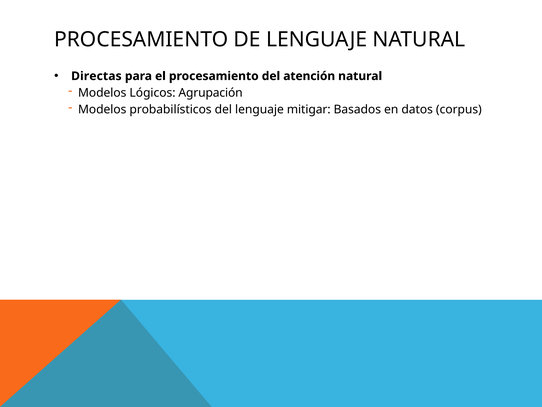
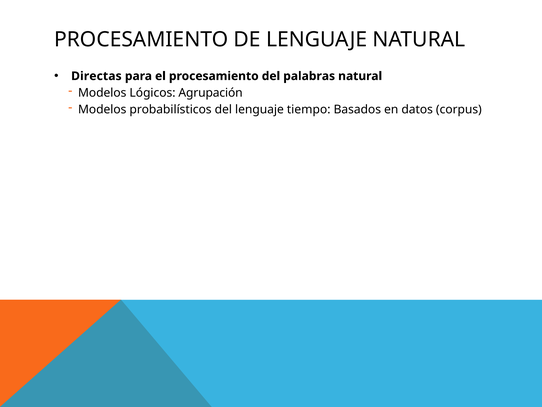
atención: atención -> palabras (309, 76)
mitigar: mitigar -> tiempo (309, 109)
